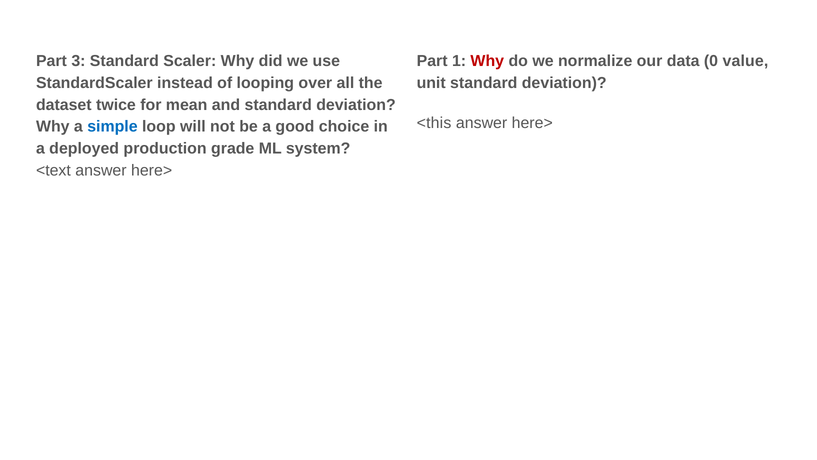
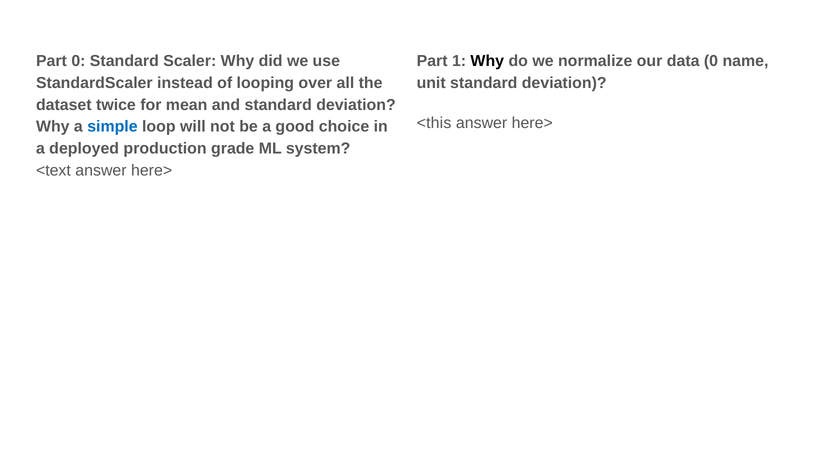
Part 3: 3 -> 0 (78, 61)
Why colour: red -> black (487, 61)
value: value -> name (746, 61)
